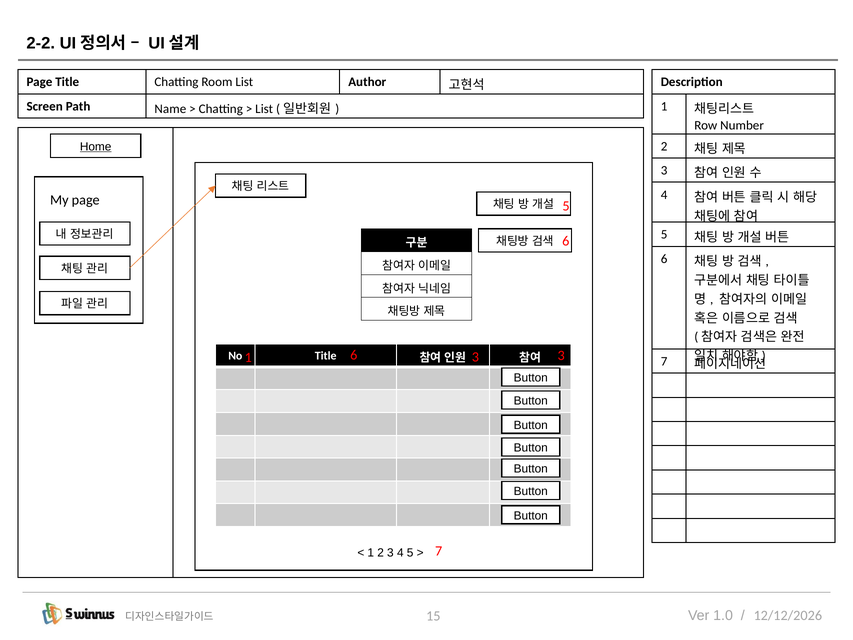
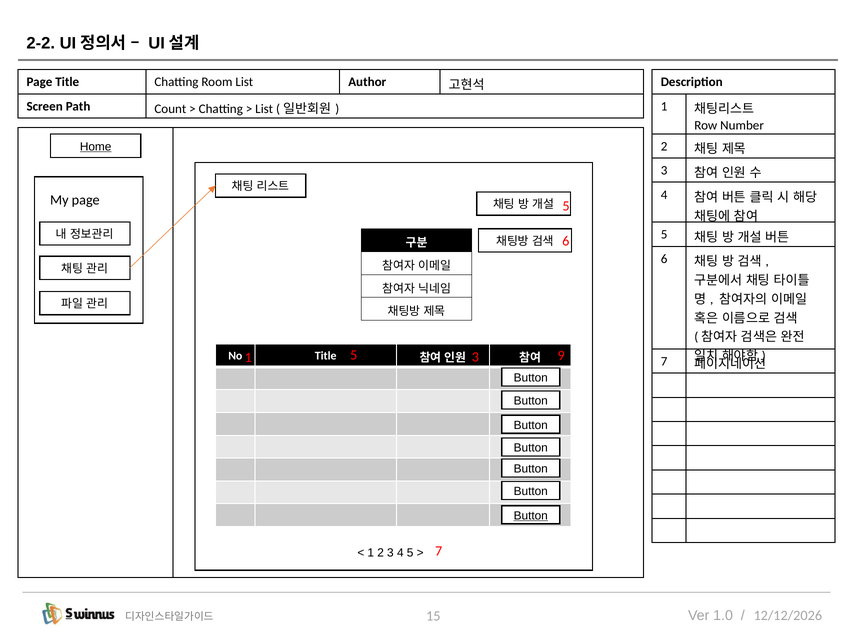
Name: Name -> Count (170, 109)
1 6: 6 -> 5 (354, 355)
3 3: 3 -> 9 (561, 355)
Button underline: none -> present (531, 515)
